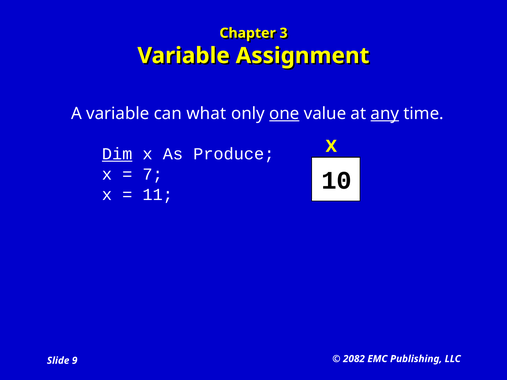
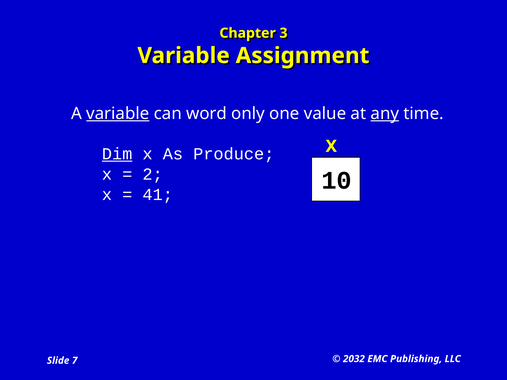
variable underline: none -> present (118, 114)
what: what -> word (207, 114)
one underline: present -> none (284, 114)
7: 7 -> 2 (153, 174)
11: 11 -> 41 (158, 195)
2082: 2082 -> 2032 (354, 359)
9: 9 -> 7 (75, 361)
